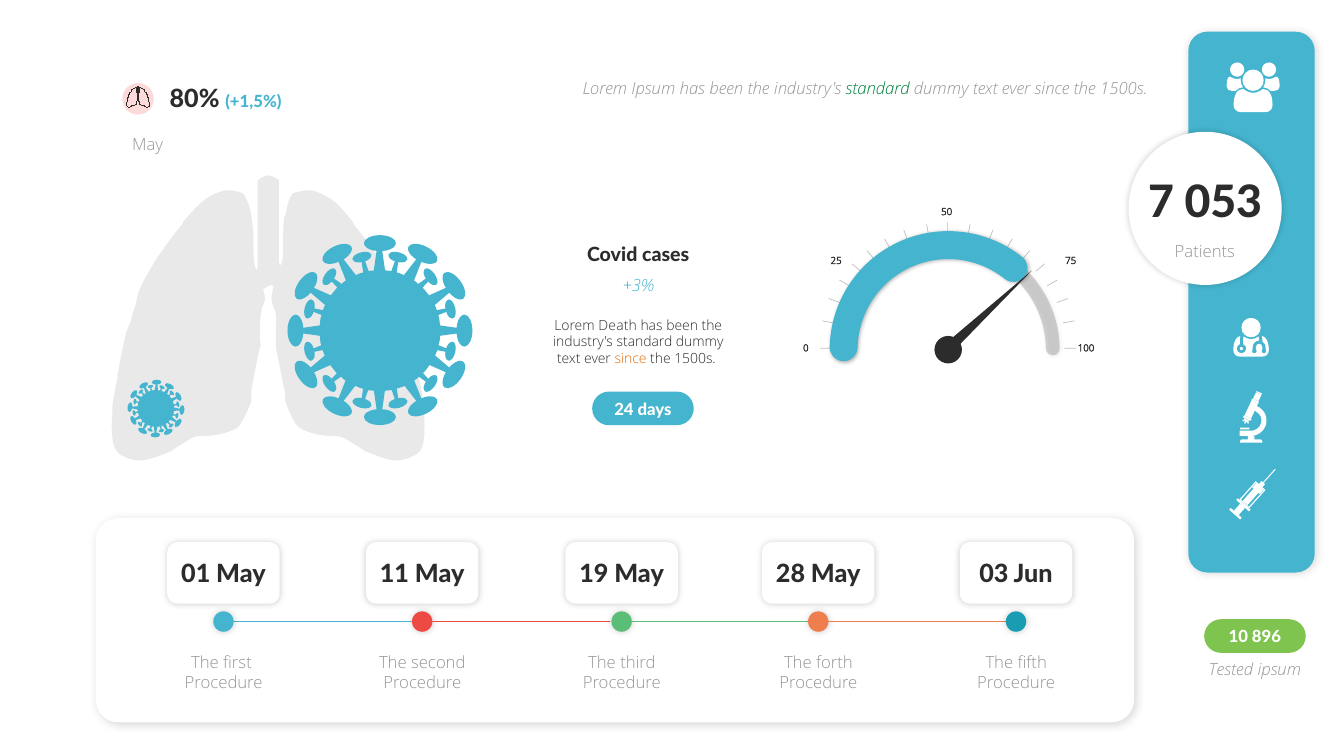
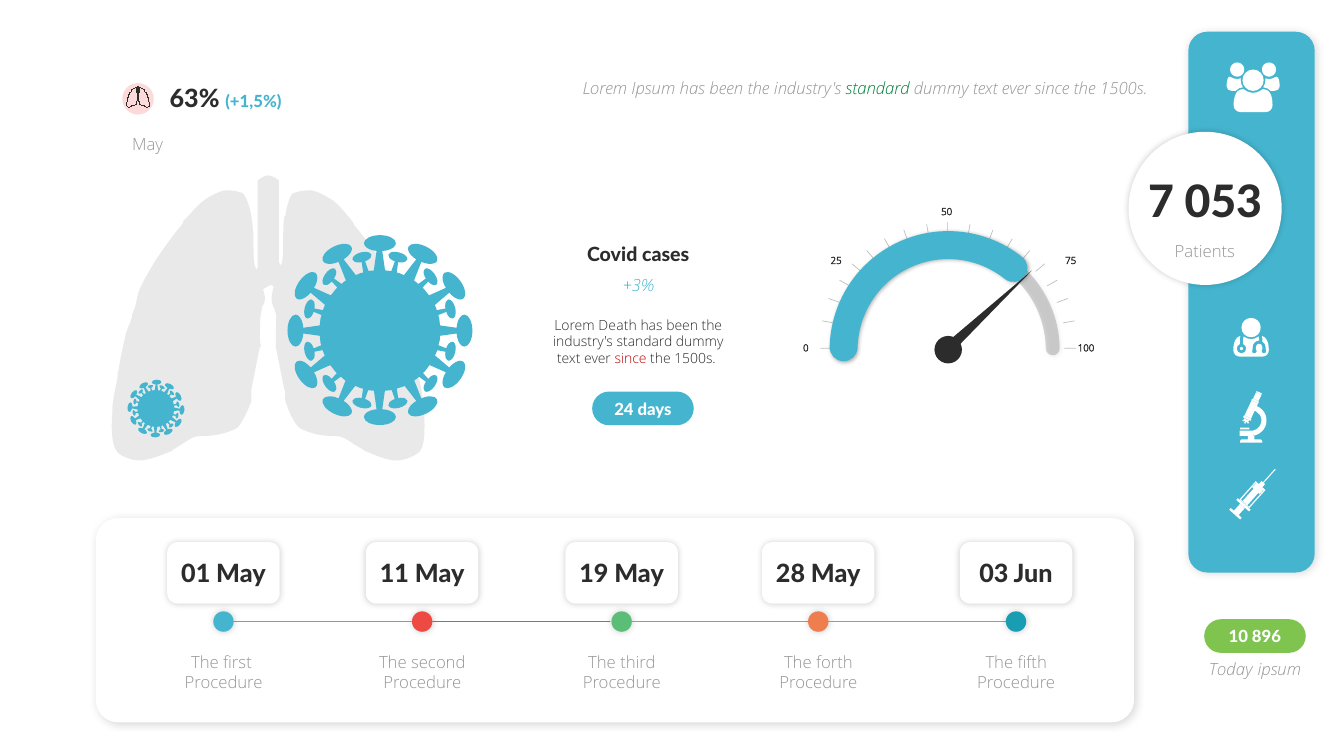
80%: 80% -> 63% (195, 99)
since colour: orange -> red (631, 359)
Tested: Tested -> Today (1231, 670)
